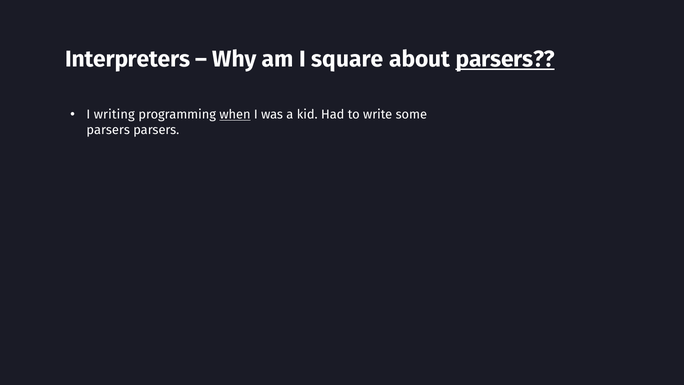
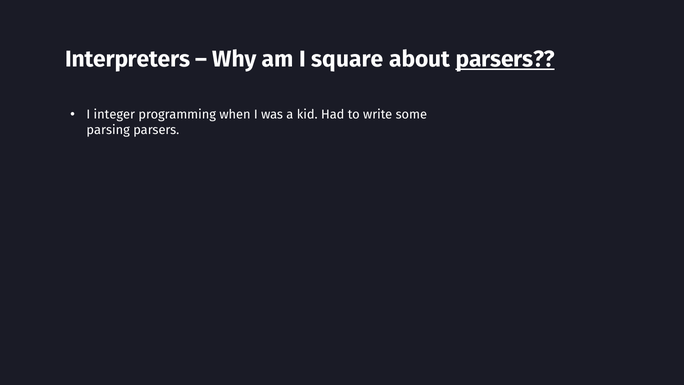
writing: writing -> integer (114, 115)
when underline: present -> none (235, 115)
parsers: parsers -> parsing (108, 130)
